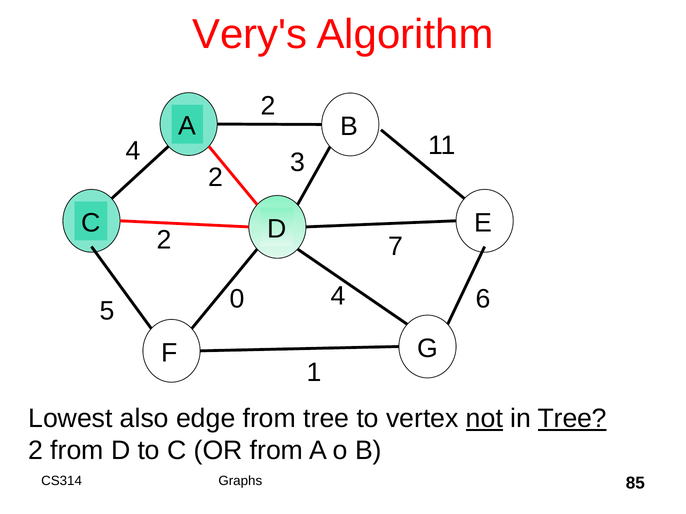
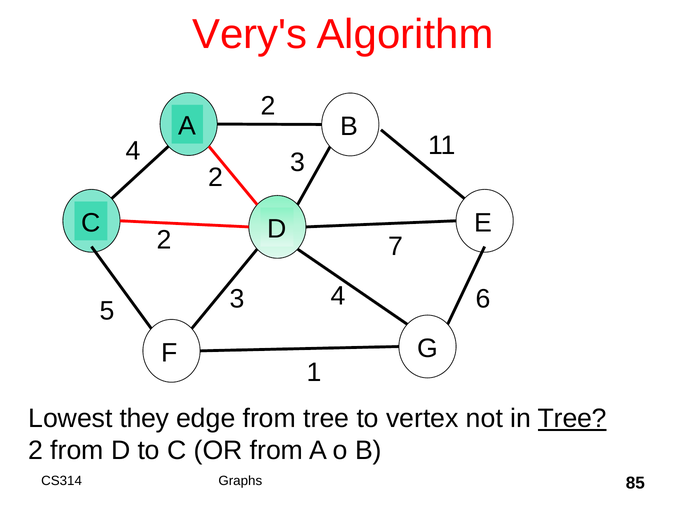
5 0: 0 -> 3 (237, 299)
also: also -> they (144, 419)
not underline: present -> none (484, 419)
